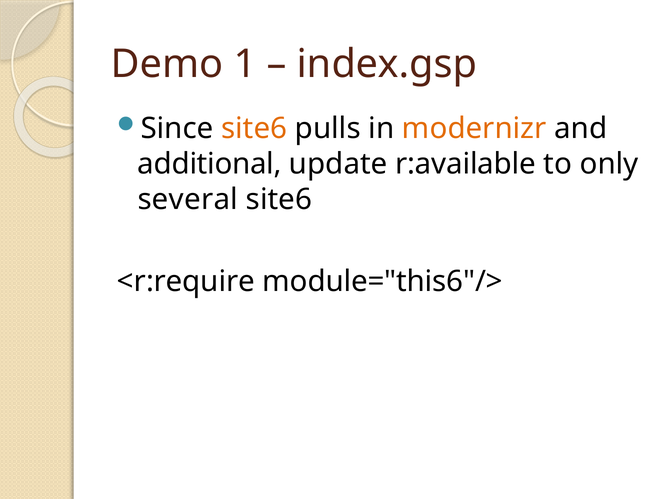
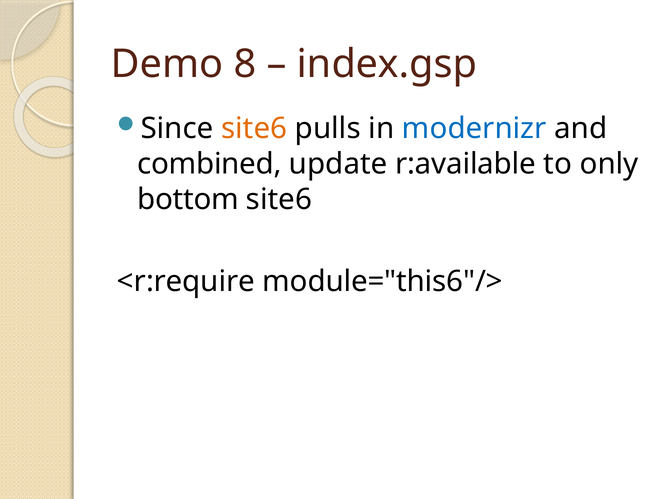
1: 1 -> 8 (245, 64)
modernizr colour: orange -> blue (474, 128)
additional: additional -> combined (210, 164)
several: several -> bottom (188, 199)
